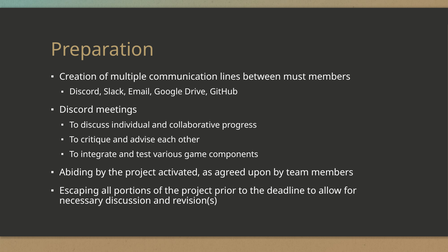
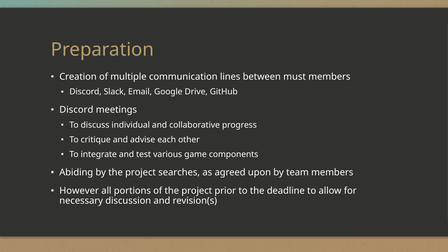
activated: activated -> searches (179, 172)
Escaping: Escaping -> However (79, 191)
